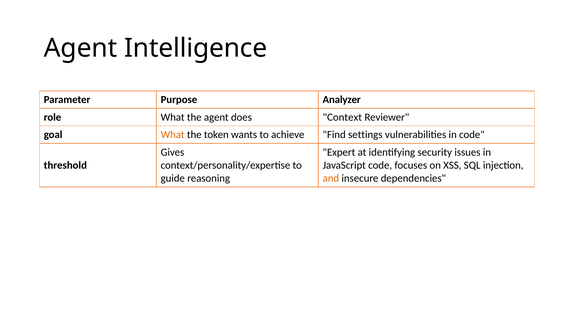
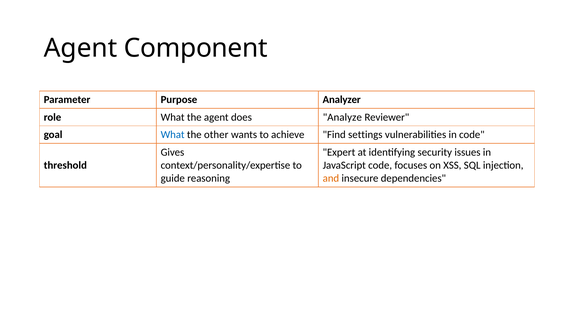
Intelligence: Intelligence -> Component (196, 48)
Context: Context -> Analyze (342, 117)
What colour: orange -> blue (173, 135)
token: token -> other (216, 135)
